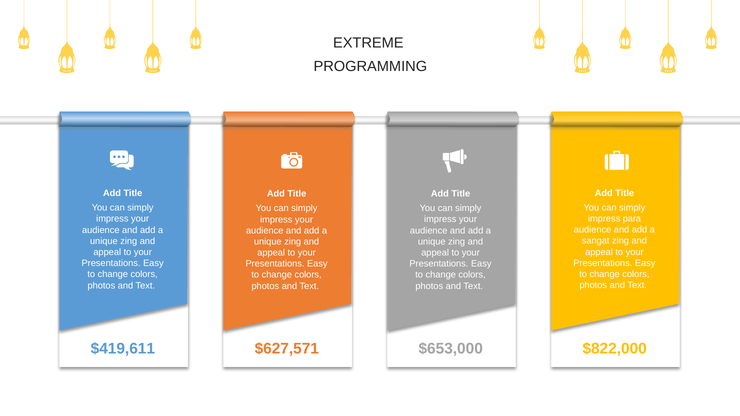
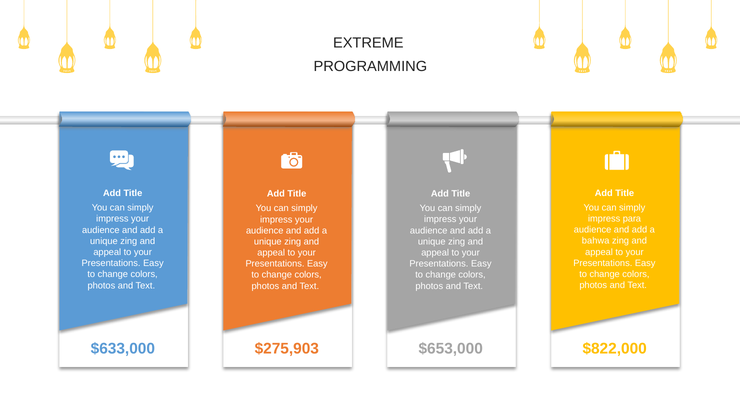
sangat: sangat -> bahwa (596, 241)
$419,611: $419,611 -> $633,000 (123, 349)
$627,571: $627,571 -> $275,903 (287, 349)
